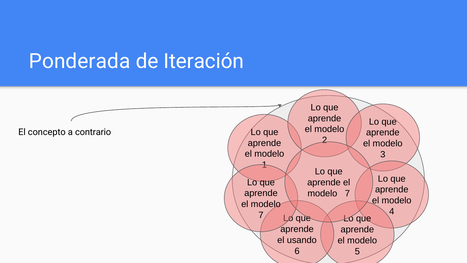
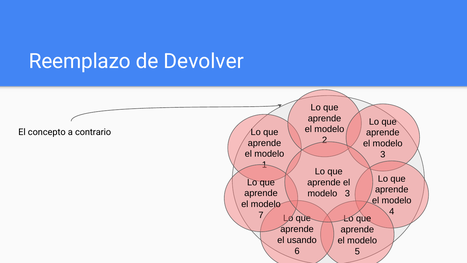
Ponderada: Ponderada -> Reemplazo (80, 61)
Iteración: Iteración -> Devolver (204, 61)
7: 7 -> 3 (347, 193)
